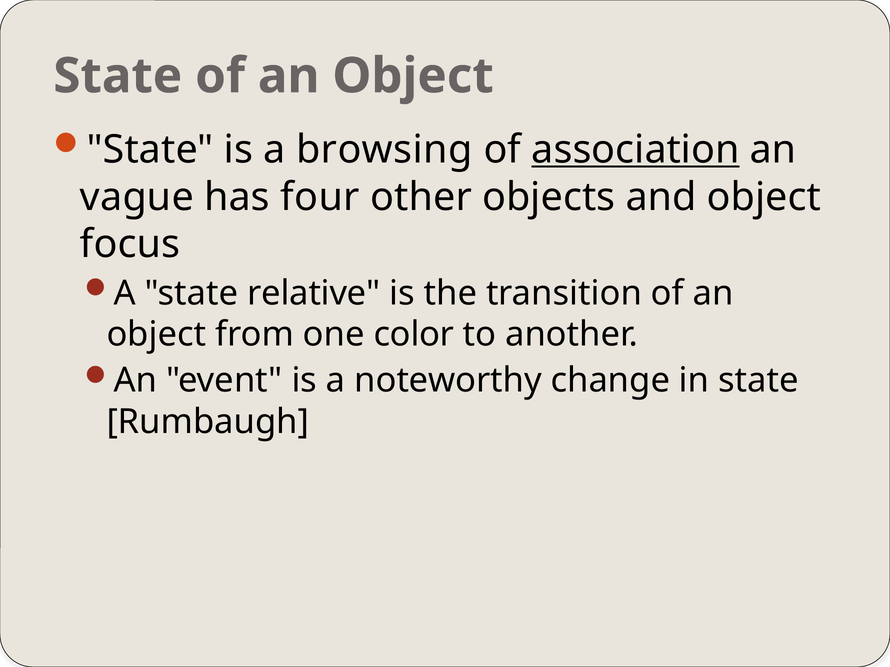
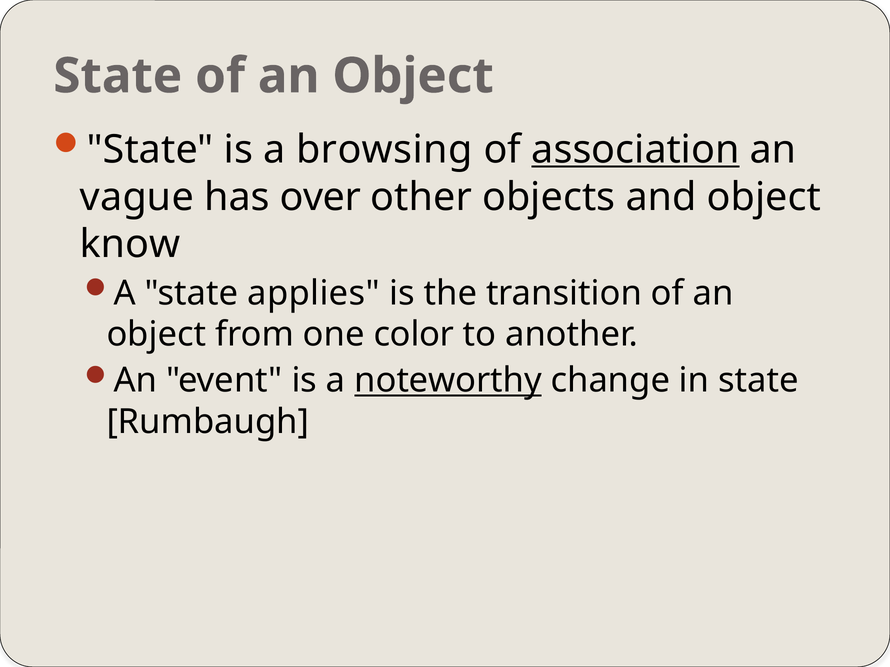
four: four -> over (320, 197)
focus: focus -> know (130, 245)
relative: relative -> applies (314, 293)
noteworthy underline: none -> present (448, 381)
